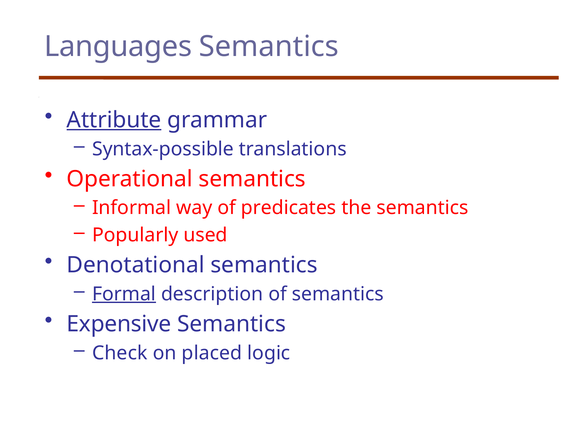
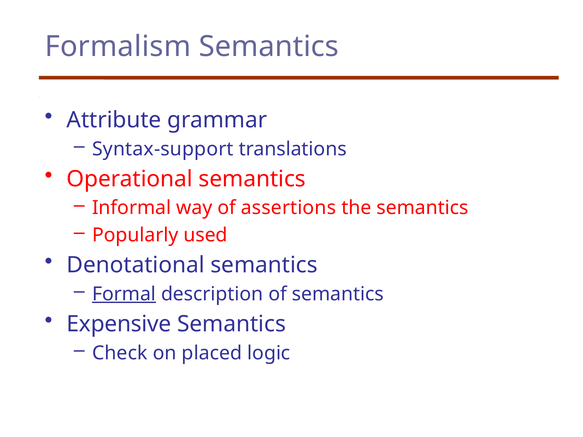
Languages: Languages -> Formalism (118, 47)
Attribute underline: present -> none (114, 120)
Syntax-possible: Syntax-possible -> Syntax-support (163, 149)
predicates: predicates -> assertions (288, 208)
